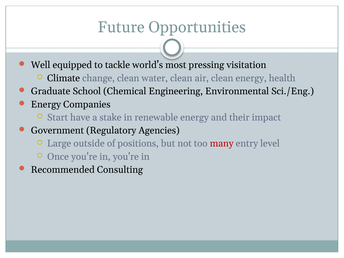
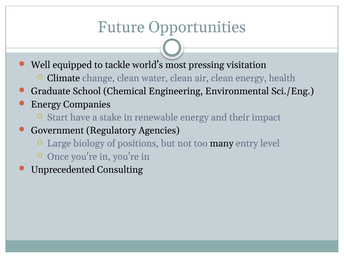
outside: outside -> biology (89, 144)
many colour: red -> black (222, 144)
Recommended: Recommended -> Unprecedented (63, 170)
